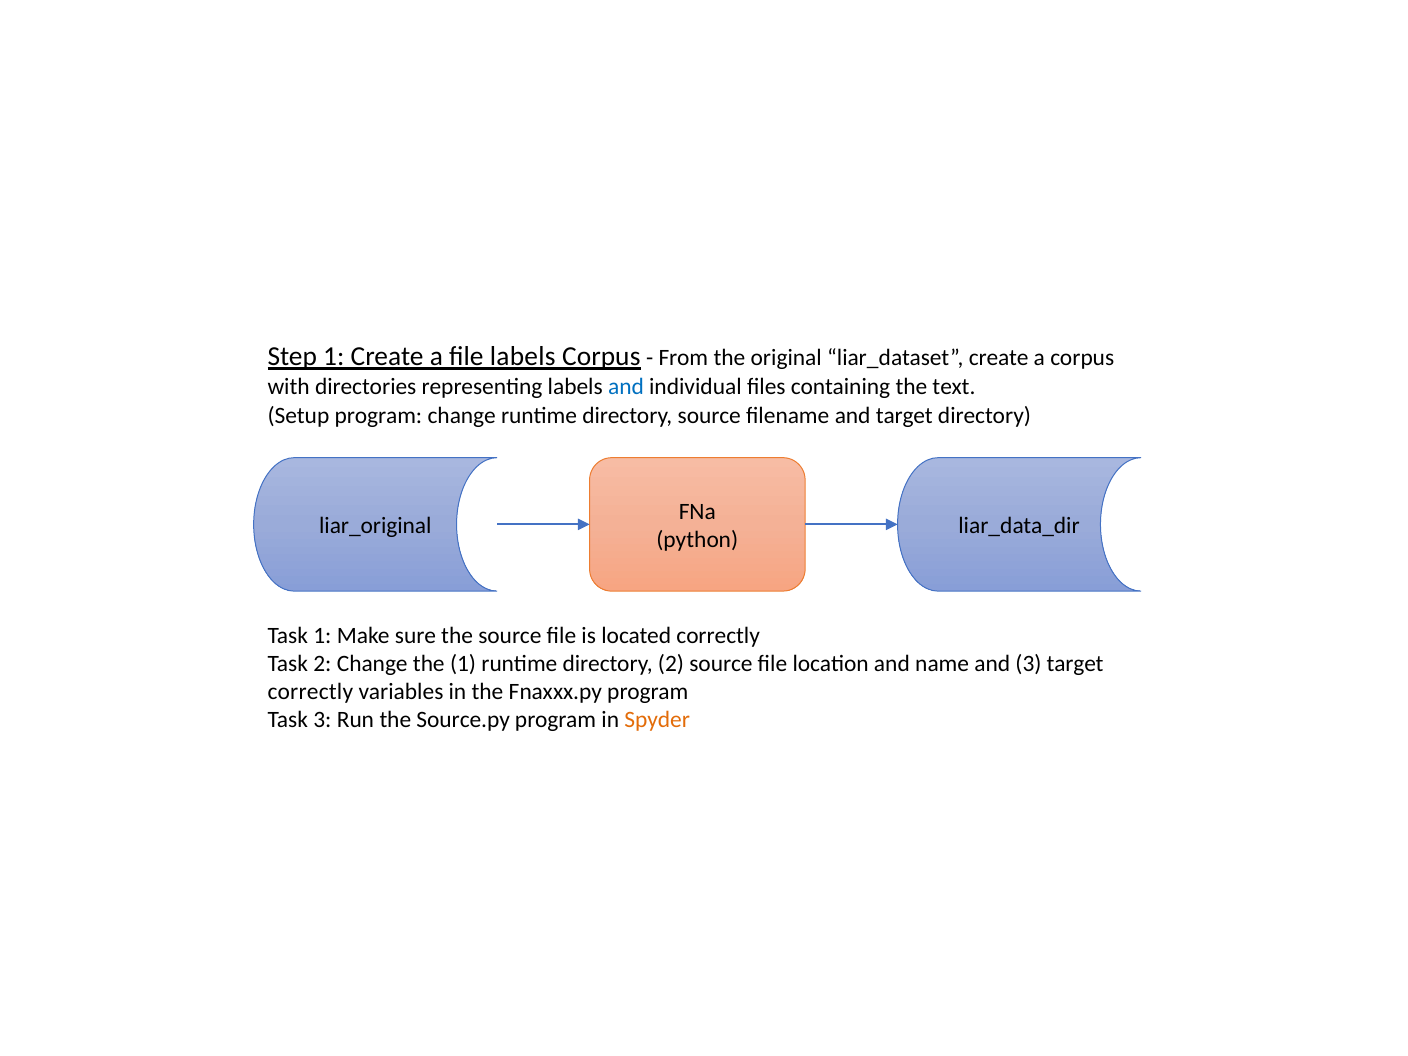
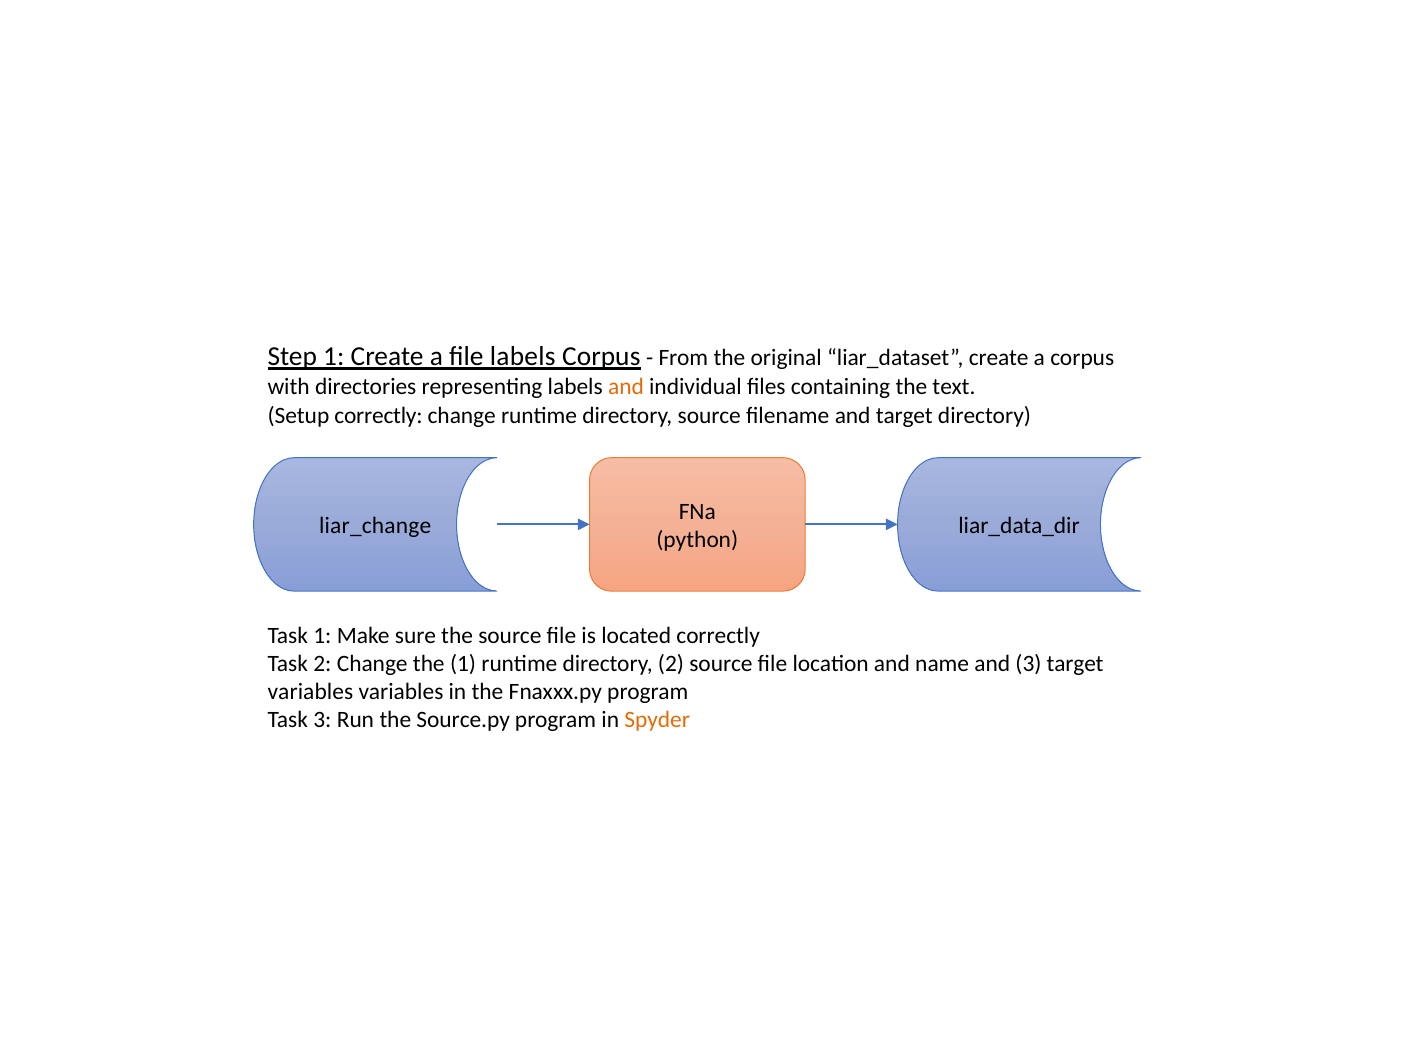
and colour: blue -> orange (626, 387)
Setup program: program -> correctly (378, 415)
liar_original: liar_original -> liar_change (375, 526)
correctly: correctly -> variables (310, 692)
